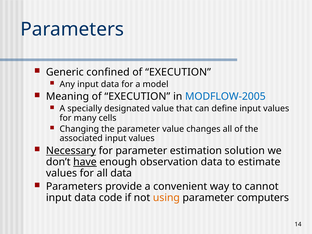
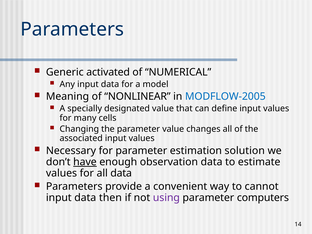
confined: confined -> activated (108, 72)
EXECUTION: EXECUTION -> NUMERICAL (178, 72)
Meaning of EXECUTION: EXECUTION -> NONLINEAR (137, 97)
Necessary underline: present -> none (71, 151)
code: code -> then (110, 198)
using colour: orange -> purple (166, 198)
